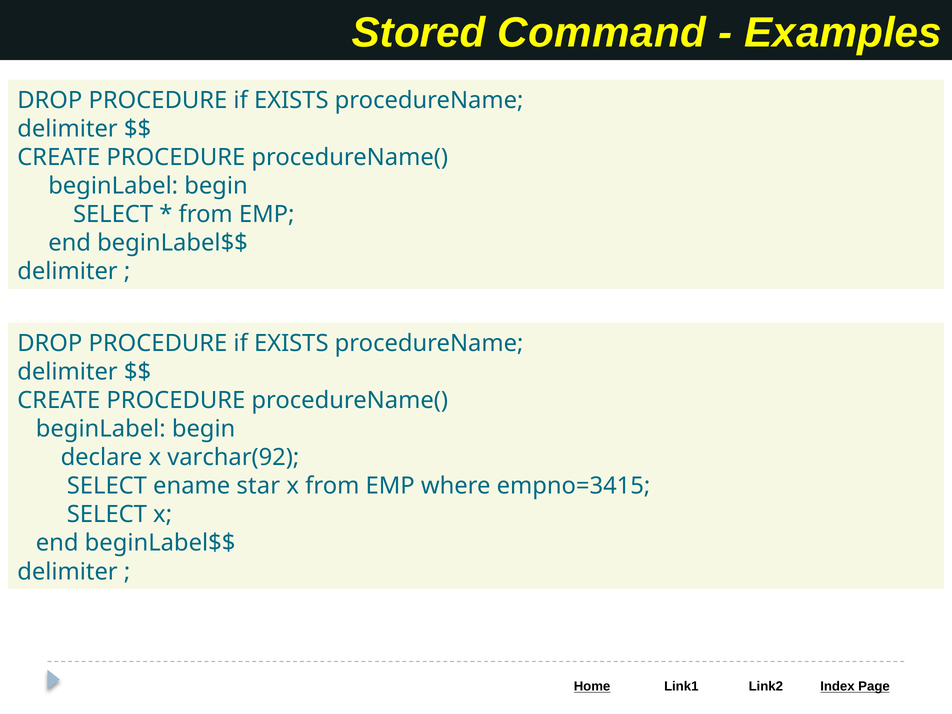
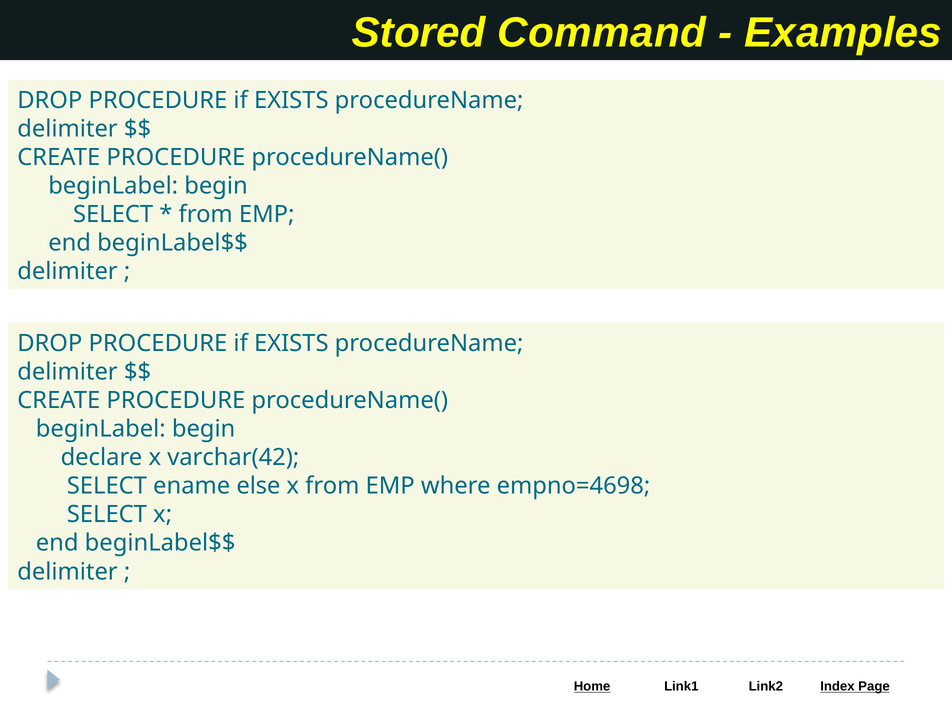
varchar(92: varchar(92 -> varchar(42 (233, 457)
star: star -> else (258, 486)
empno=3415: empno=3415 -> empno=4698 (573, 486)
